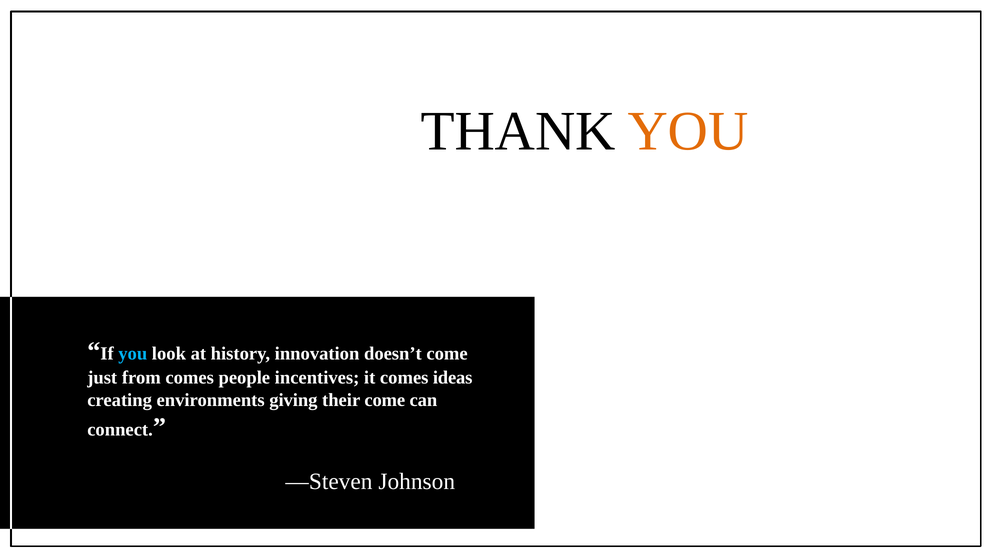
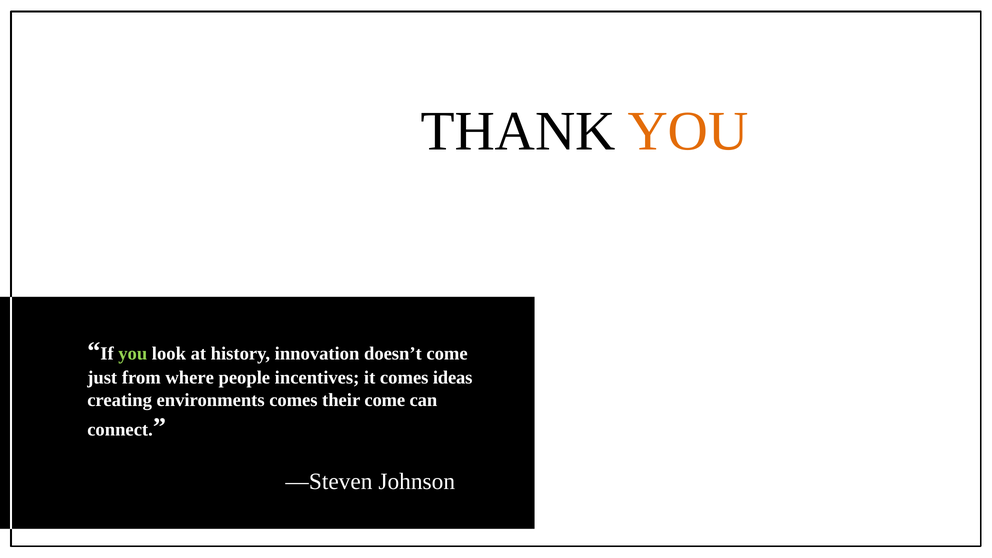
you colour: light blue -> light green (133, 354)
from comes: comes -> where (190, 378)
environments giving: giving -> comes (293, 400)
